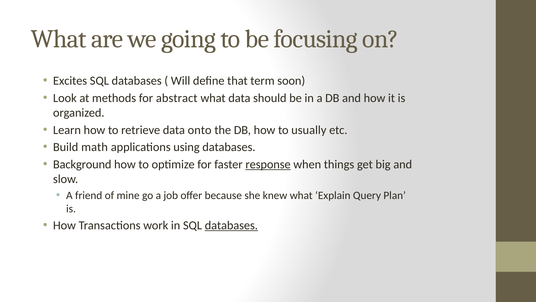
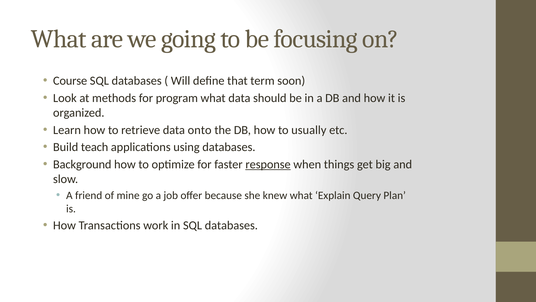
Excites: Excites -> Course (70, 81)
abstract: abstract -> program (177, 98)
math: math -> teach (95, 147)
databases underline: present -> none (231, 225)
